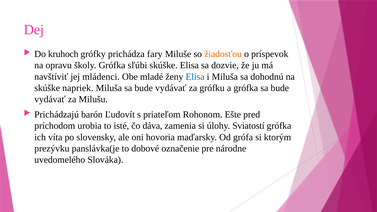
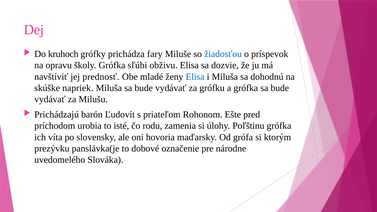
žiadosťou colour: orange -> blue (223, 54)
sľúbi skúške: skúške -> obživu (164, 65)
mládenci: mládenci -> prednosť (101, 77)
dáva: dáva -> rodu (152, 126)
Sviatostí: Sviatostí -> Poľštinu (248, 126)
